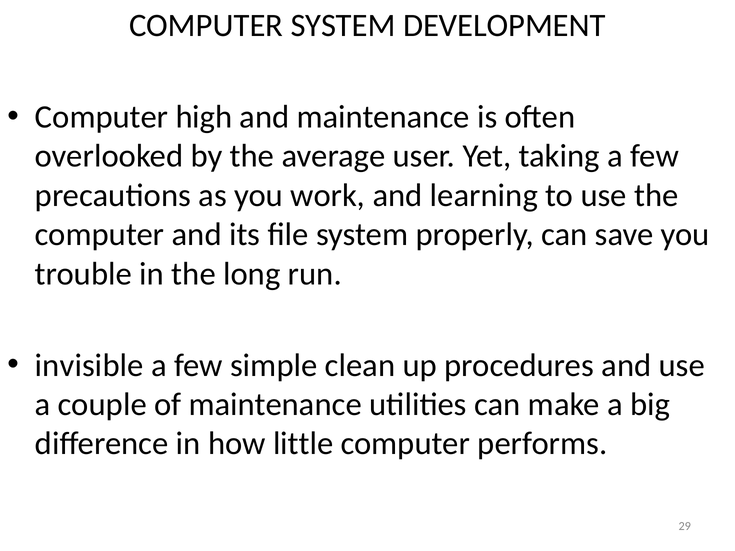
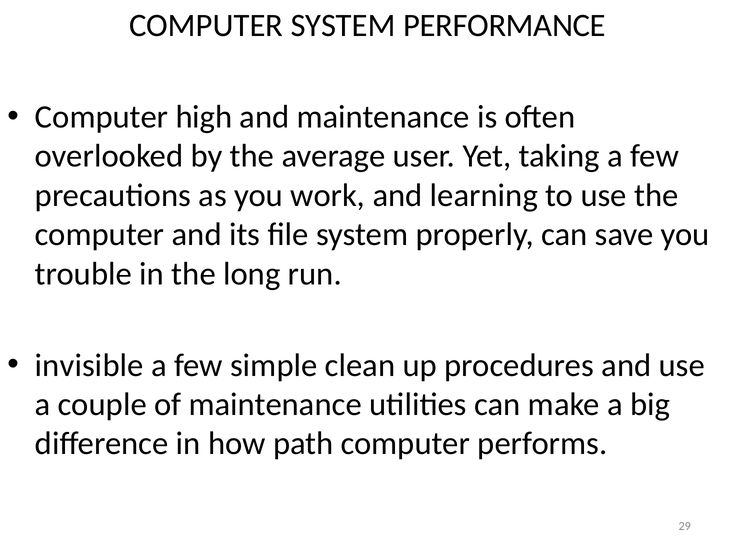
DEVELOPMENT: DEVELOPMENT -> PERFORMANCE (504, 26)
little: little -> path (303, 444)
